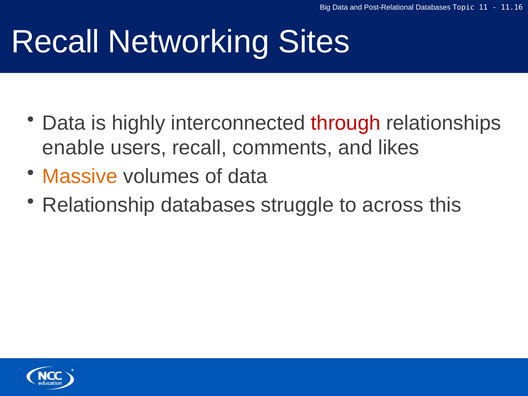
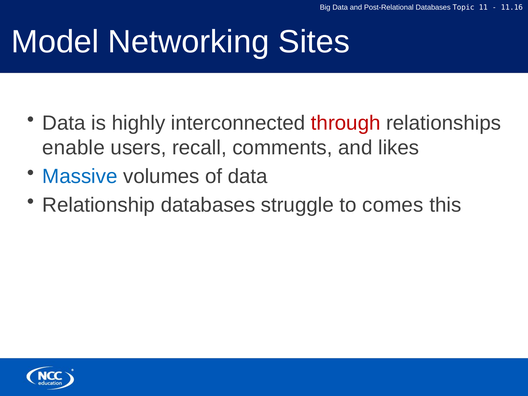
Recall: Recall -> Model (55, 42)
Massive colour: orange -> blue (80, 176)
across: across -> comes (393, 205)
